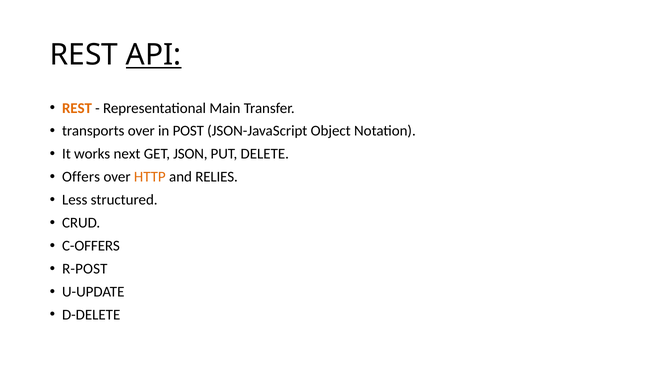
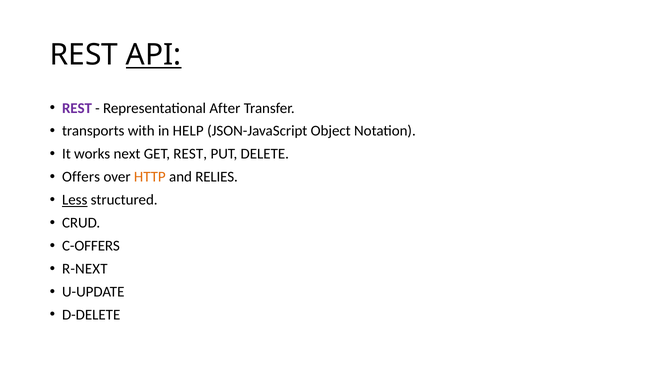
REST colour: orange -> purple (77, 108)
Main: Main -> After (225, 108)
transports over: over -> with (141, 131)
POST: POST -> HELP (188, 131)
GET JSON: JSON -> REST (190, 154)
Less underline: none -> present (75, 200)
R-POST: R-POST -> R-NEXT (85, 269)
